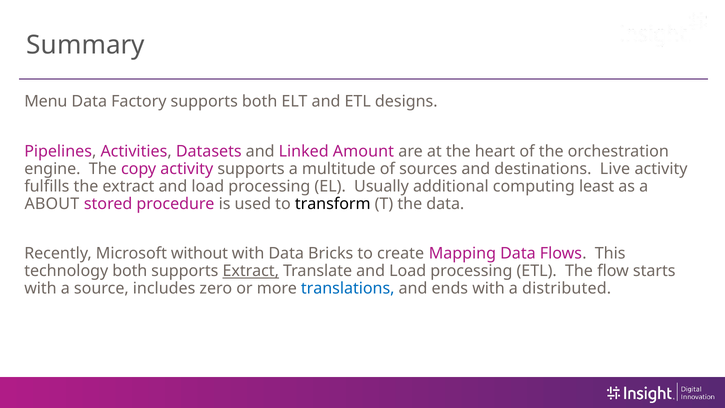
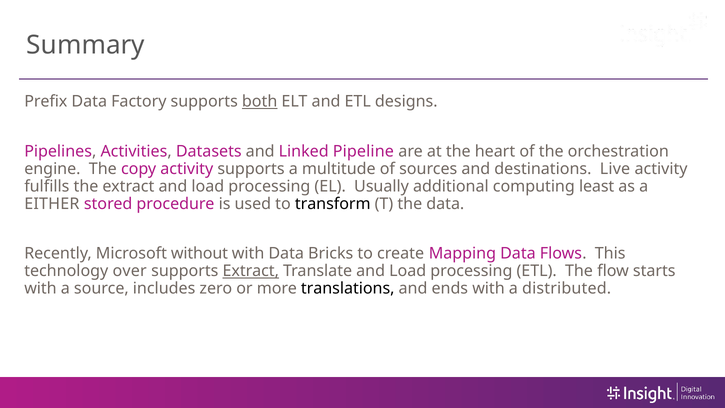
Menu: Menu -> Prefix (46, 102)
both underline: none -> present (260, 102)
Amount: Amount -> Pipeline (363, 151)
ABOUT: ABOUT -> EITHER (52, 204)
technology both: both -> over (130, 271)
translations colour: blue -> black (348, 288)
